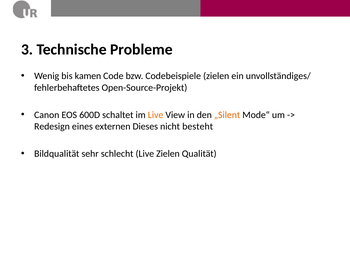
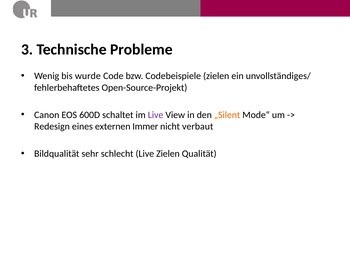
kamen: kamen -> wurde (88, 76)
Live colour: orange -> purple (156, 115)
Dieses: Dieses -> Immer (145, 127)
besteht: besteht -> verbaut (198, 127)
